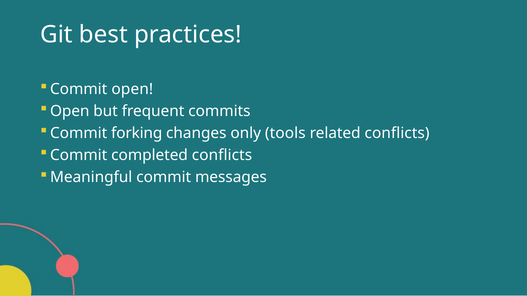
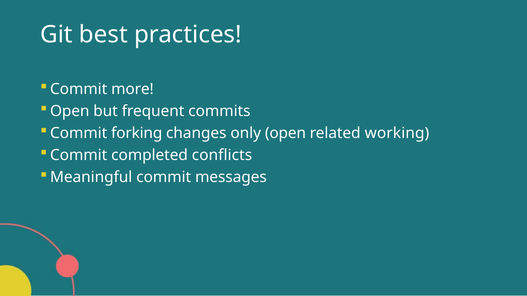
Commit open: open -> more (132, 89)
only tools: tools -> open (285, 133)
related conflicts: conflicts -> working (397, 133)
